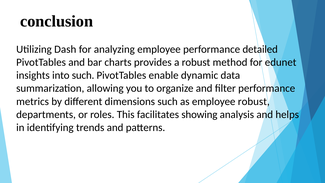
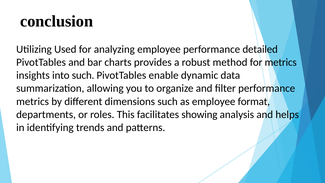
Dash: Dash -> Used (65, 49)
for edunet: edunet -> metrics (281, 62)
employee robust: robust -> format (254, 101)
